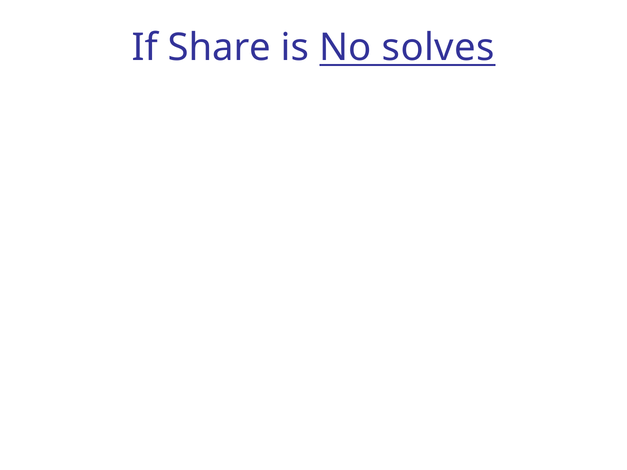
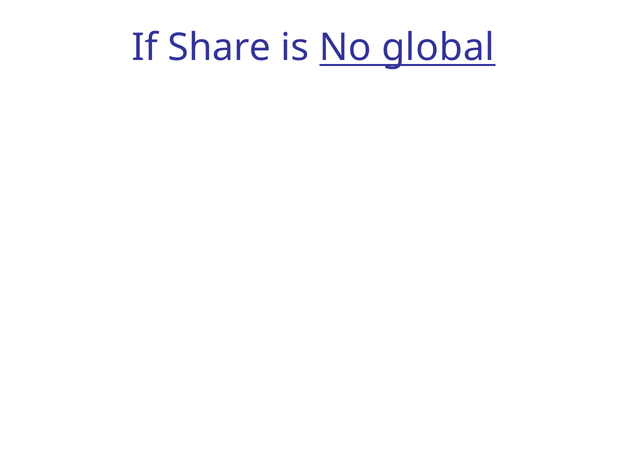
solves: solves -> global (438, 48)
